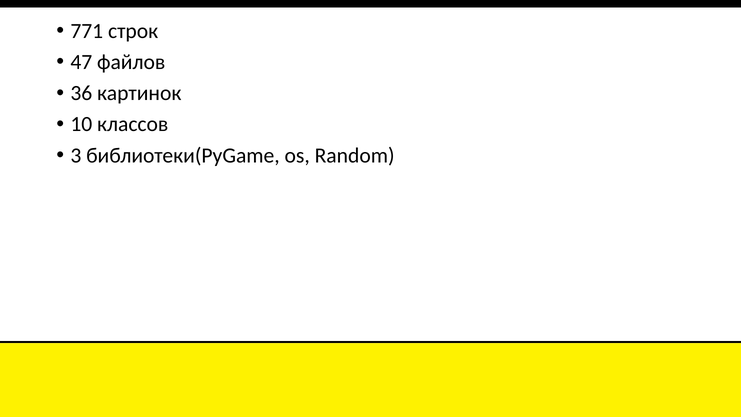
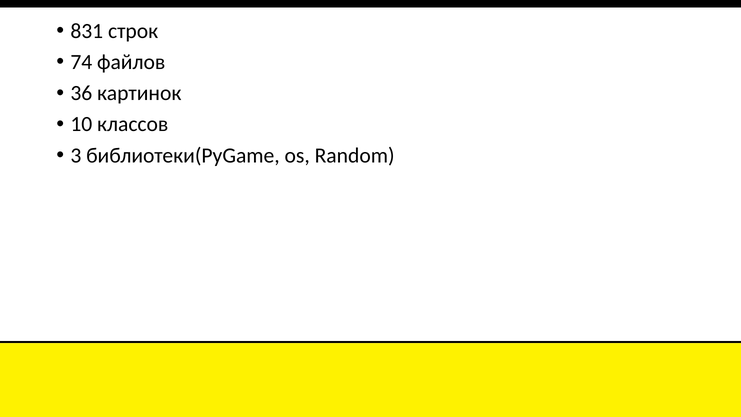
771: 771 -> 831 (87, 31)
47: 47 -> 74 (81, 62)
